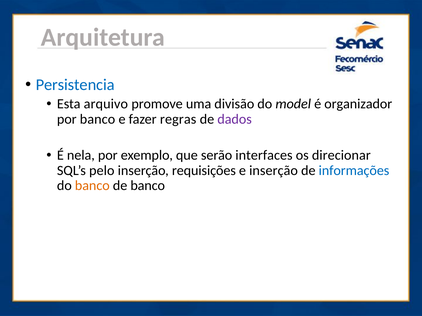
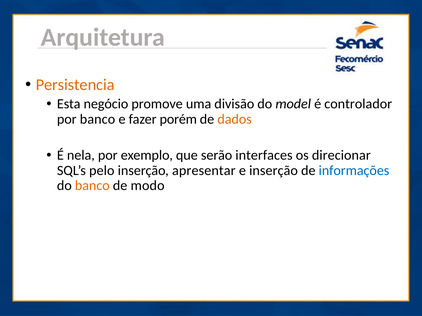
Persistencia colour: blue -> orange (75, 85)
arquivo: arquivo -> negócio (106, 104)
organizador: organizador -> controlador (358, 104)
regras: regras -> porém (178, 119)
dados colour: purple -> orange (235, 119)
requisições: requisições -> apresentar (204, 171)
de banco: banco -> modo (148, 186)
